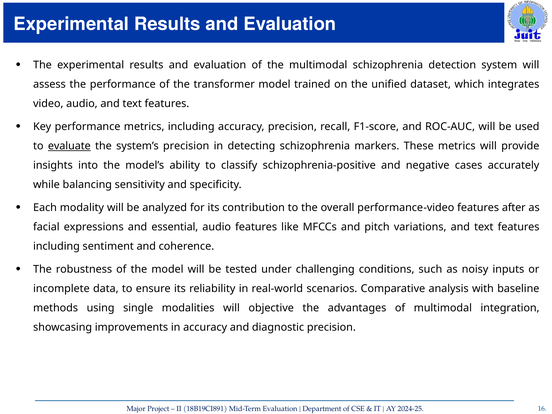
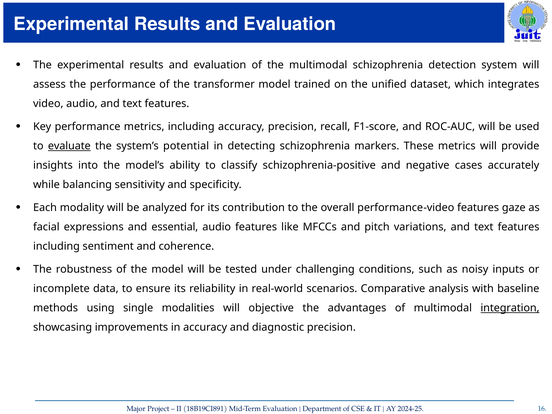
system’s precision: precision -> potential (186, 146)
after: after -> gaze (514, 208)
integration underline: none -> present (510, 308)
